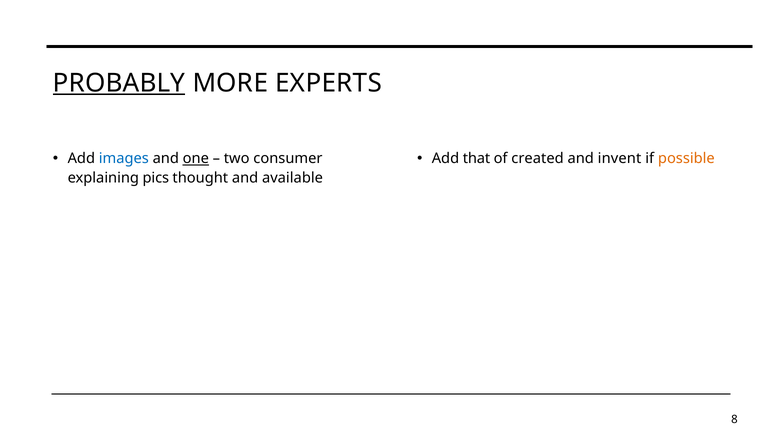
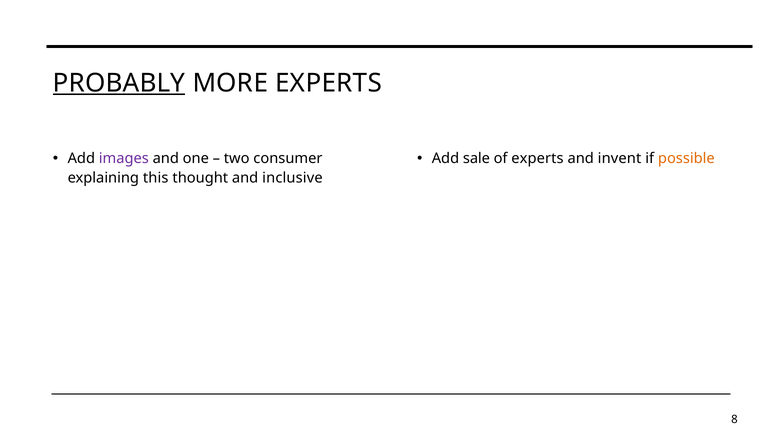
images colour: blue -> purple (124, 158)
one underline: present -> none (196, 158)
that: that -> sale (476, 158)
of created: created -> experts (537, 158)
pics: pics -> this (156, 178)
available: available -> inclusive (292, 178)
